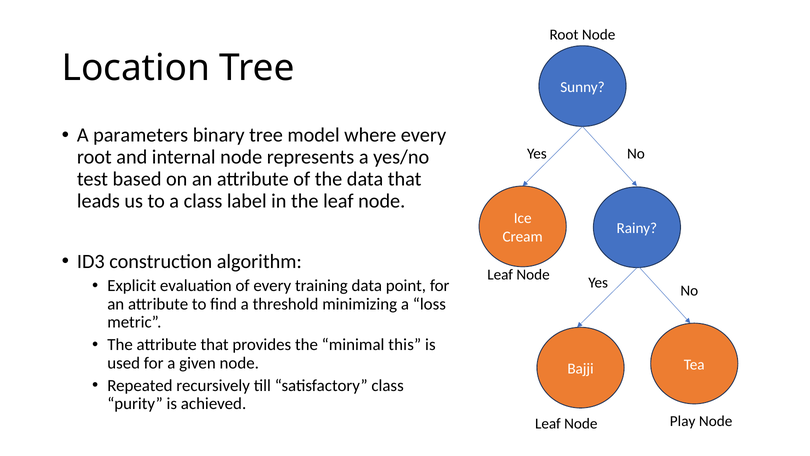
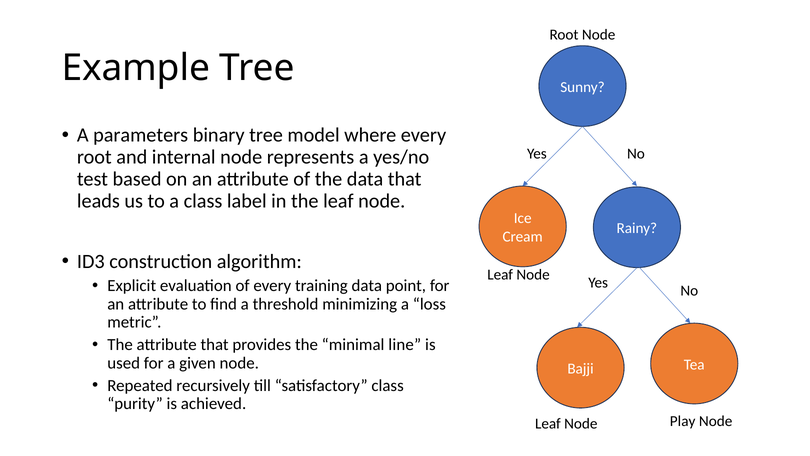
Location: Location -> Example (136, 68)
this: this -> line (405, 344)
